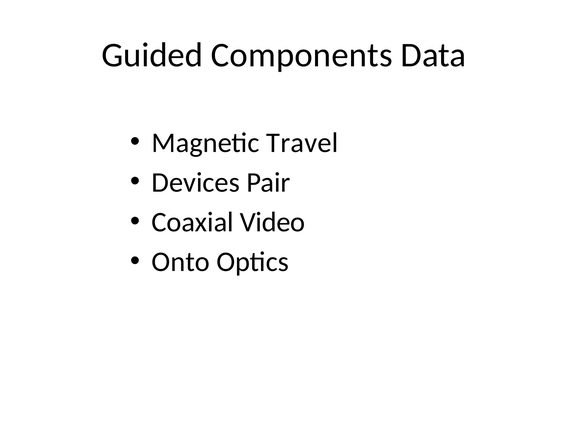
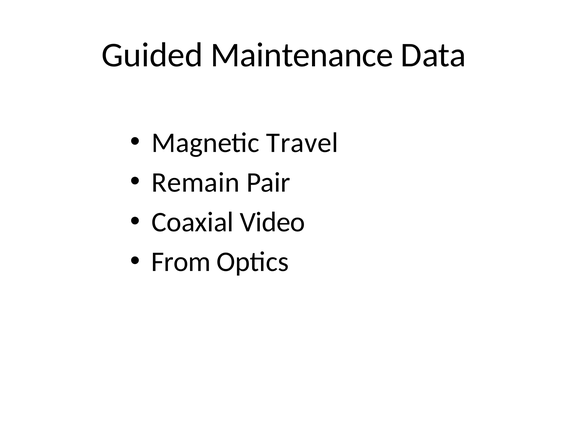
Components: Components -> Maintenance (302, 55)
Devices: Devices -> Remain (196, 182)
Onto: Onto -> From (181, 262)
